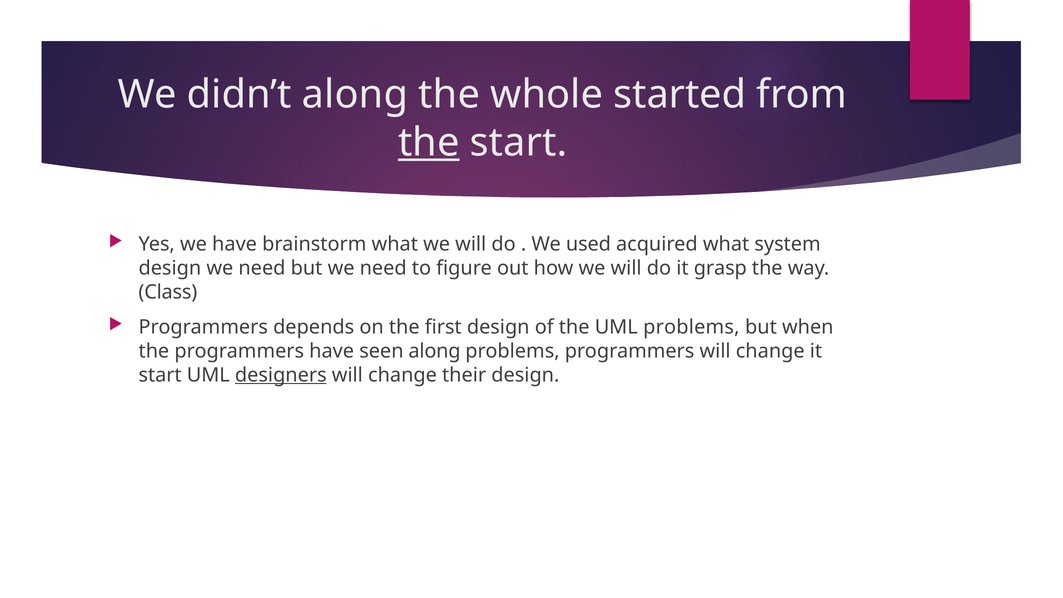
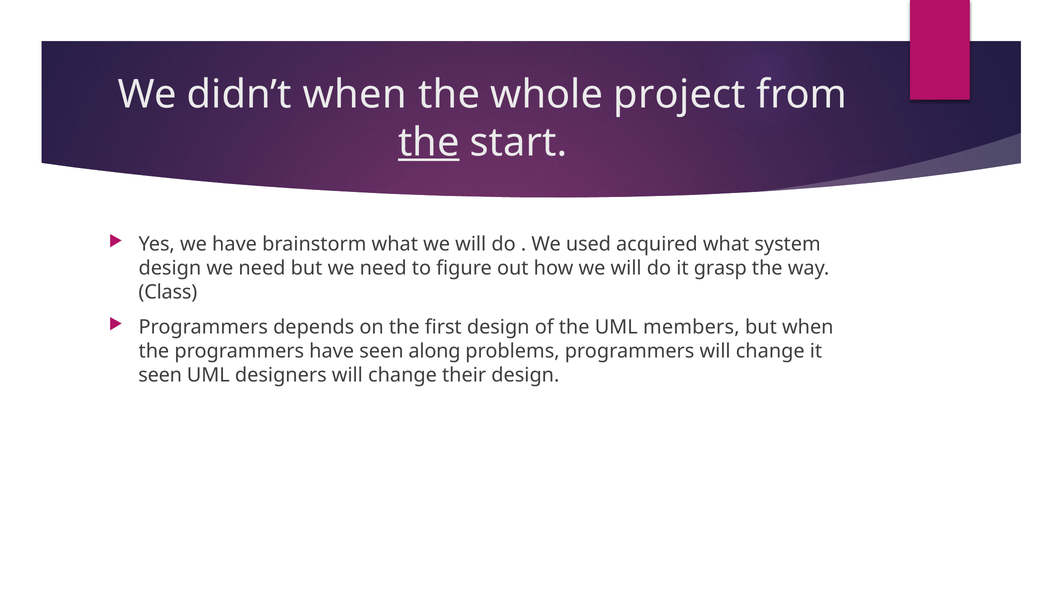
didn’t along: along -> when (355, 95)
started: started -> project (680, 95)
UML problems: problems -> members (691, 327)
start: start -> seen (160, 375)
designers underline: present -> none (281, 375)
